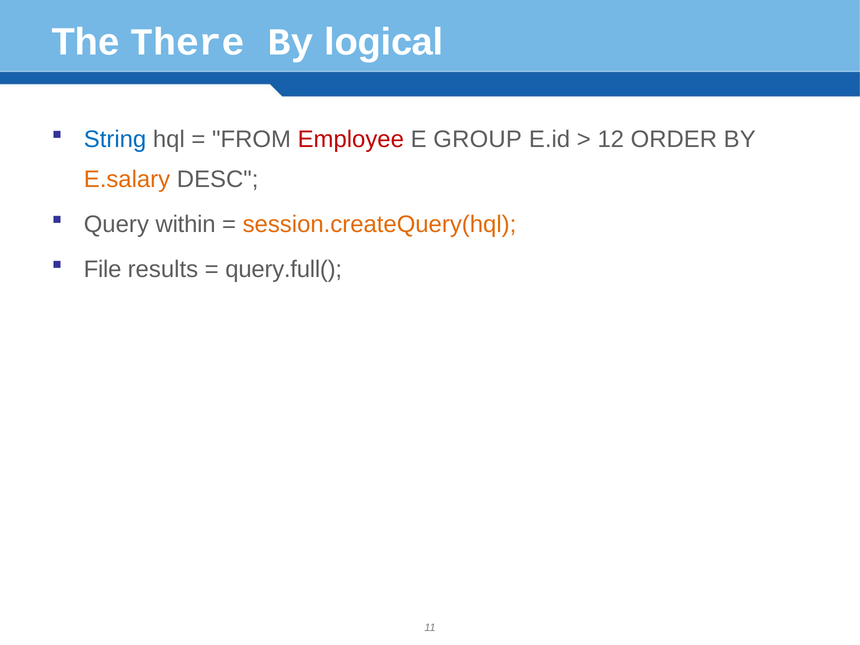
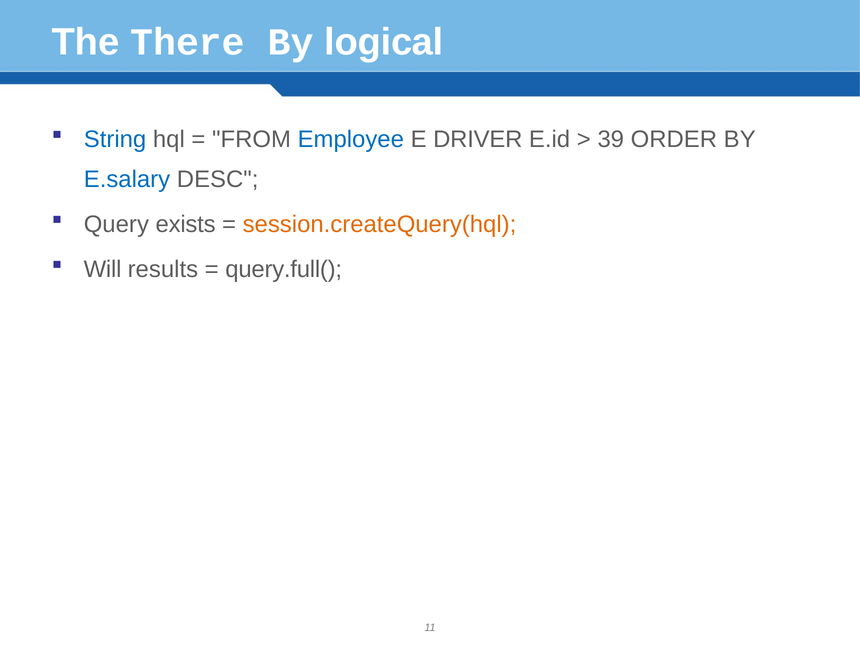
Employee colour: red -> blue (351, 139)
GROUP: GROUP -> DRIVER (478, 139)
12: 12 -> 39 (611, 139)
E.salary colour: orange -> blue (127, 179)
within: within -> exists (186, 224)
File: File -> Will (103, 269)
